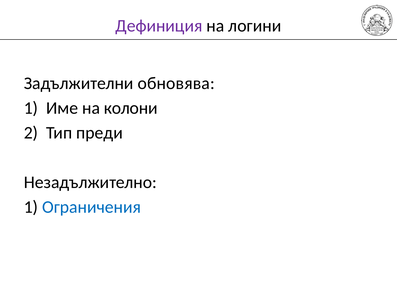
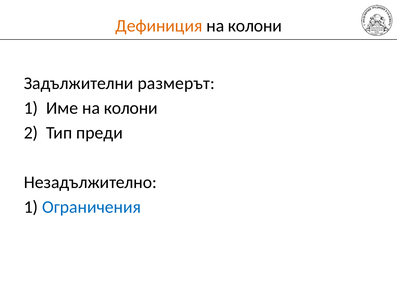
Дефиниция colour: purple -> orange (159, 26)
логини: логини -> колони (255, 26)
обновява: обновява -> размерът (176, 83)
